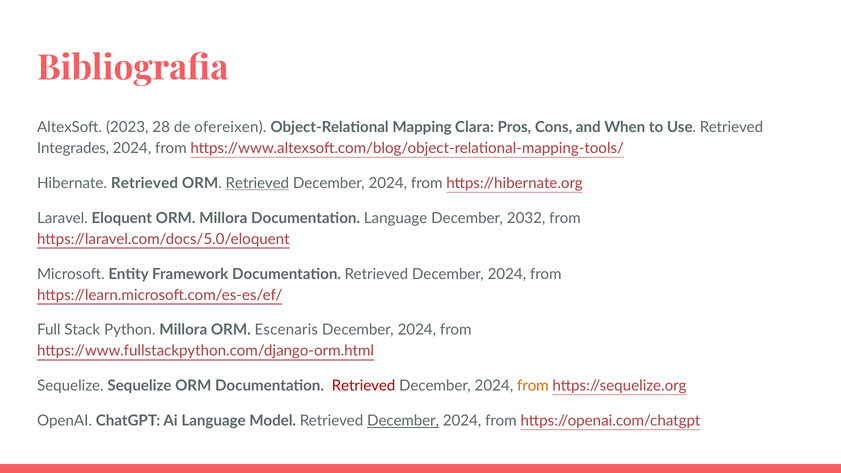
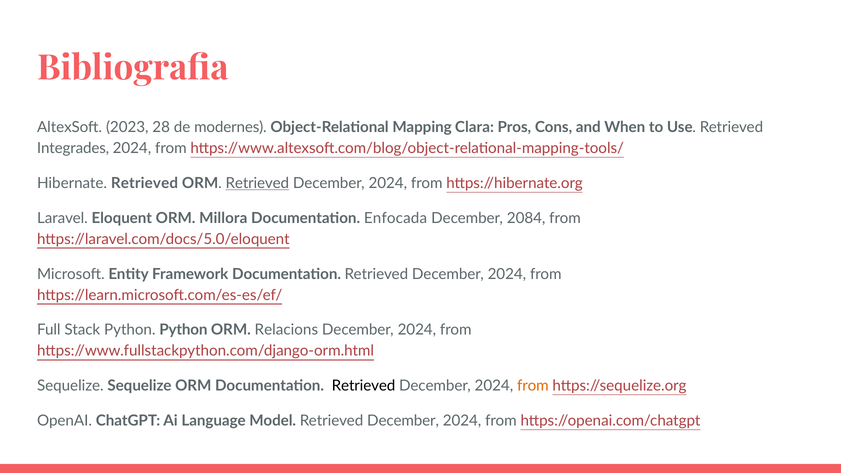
ofereixen: ofereixen -> modernes (230, 127)
Documentation Language: Language -> Enfocada (396, 218)
2032: 2032 -> 2084 (526, 218)
Python Millora: Millora -> Python (183, 330)
Escenaris: Escenaris -> Relacions (286, 330)
Retrieved colour: red -> black (364, 386)
December underline: present -> none (403, 421)
